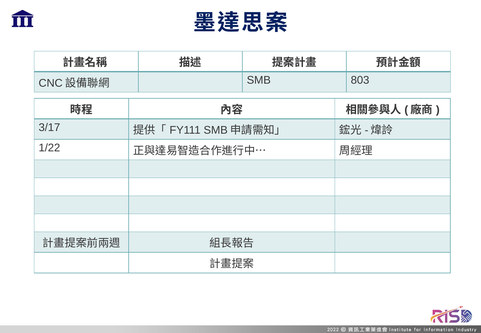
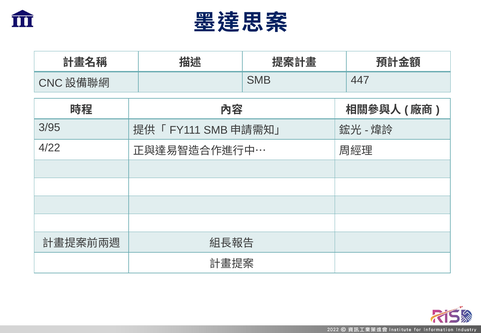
803: 803 -> 447 (360, 80)
3/17: 3/17 -> 3/95 (49, 127)
1/22: 1/22 -> 4/22 (49, 148)
